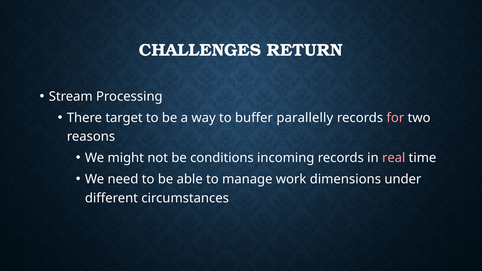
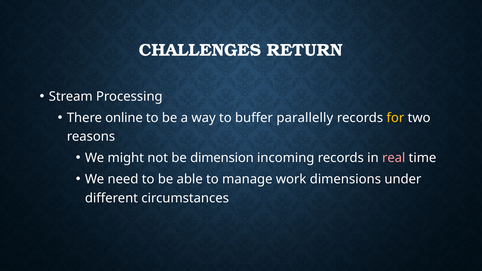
target: target -> online (124, 118)
for colour: pink -> yellow (395, 118)
conditions: conditions -> dimension (222, 158)
